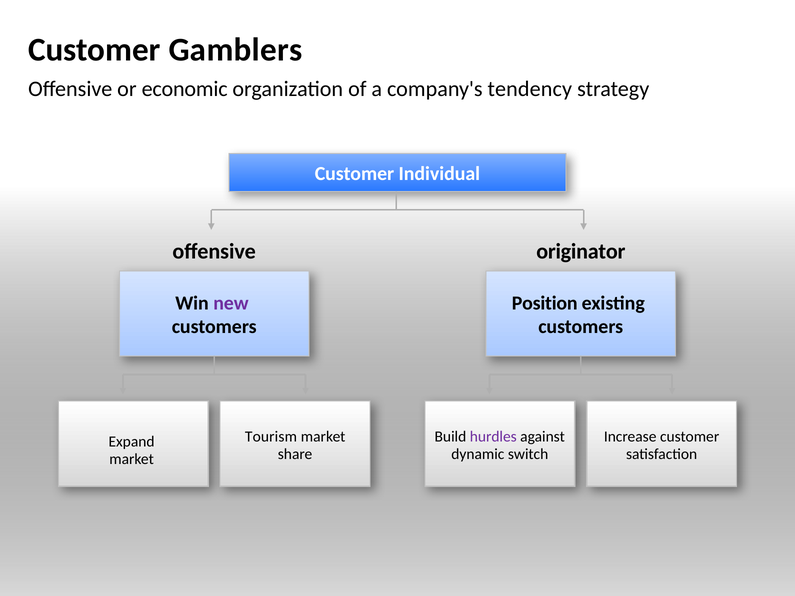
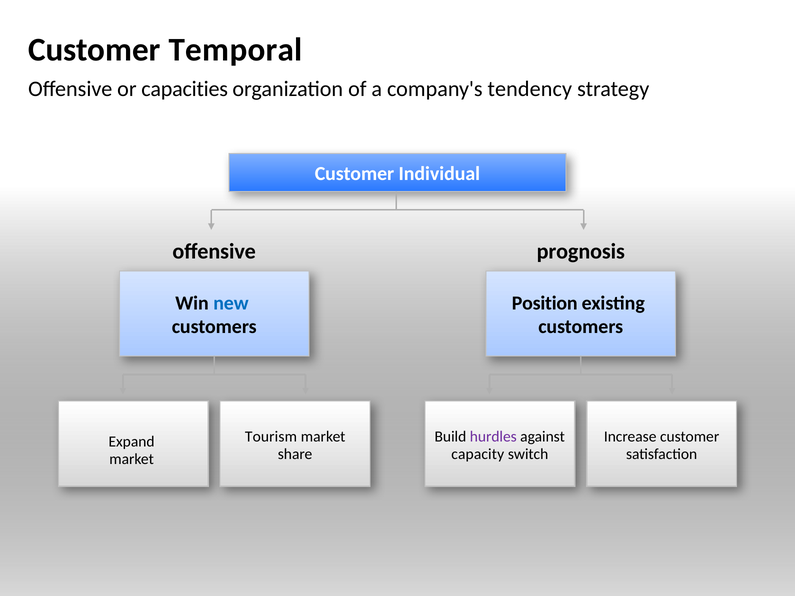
Gamblers: Gamblers -> Temporal (236, 50)
economic: economic -> capacities (185, 89)
originator: originator -> prognosis (581, 252)
new colour: purple -> blue (231, 303)
dynamic: dynamic -> capacity (478, 454)
